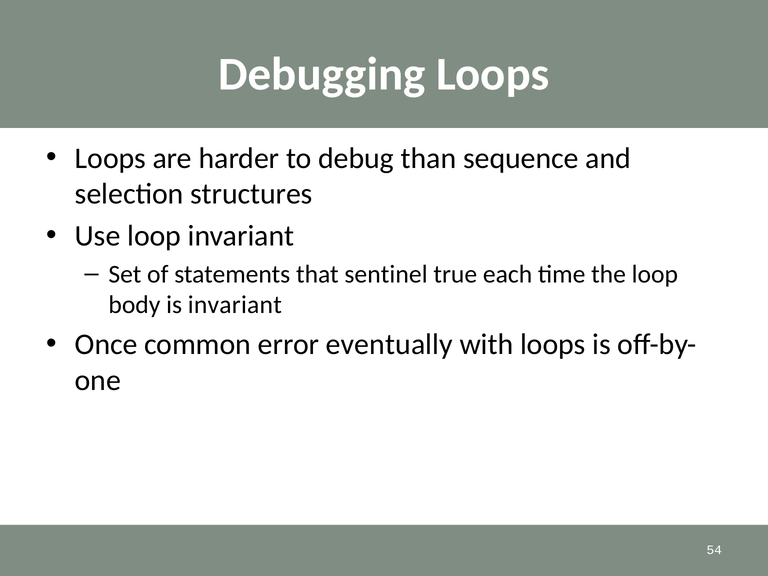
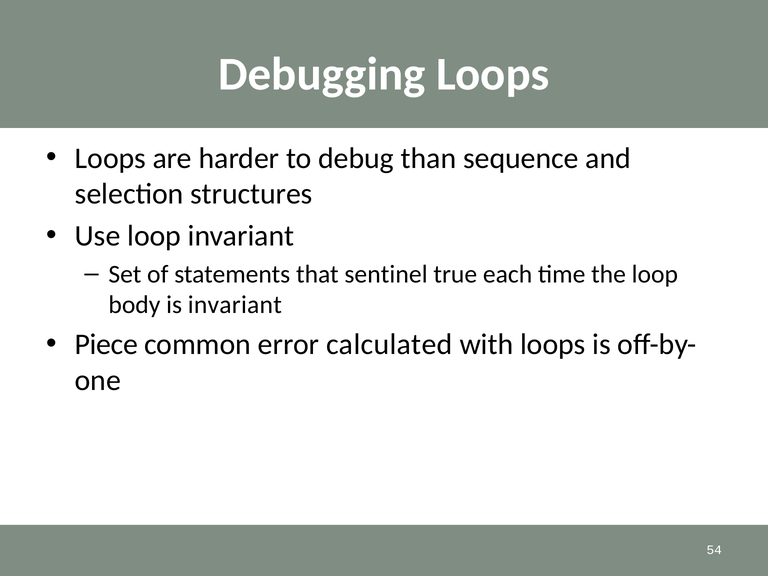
Once: Once -> Piece (106, 344)
eventually: eventually -> calculated (389, 344)
